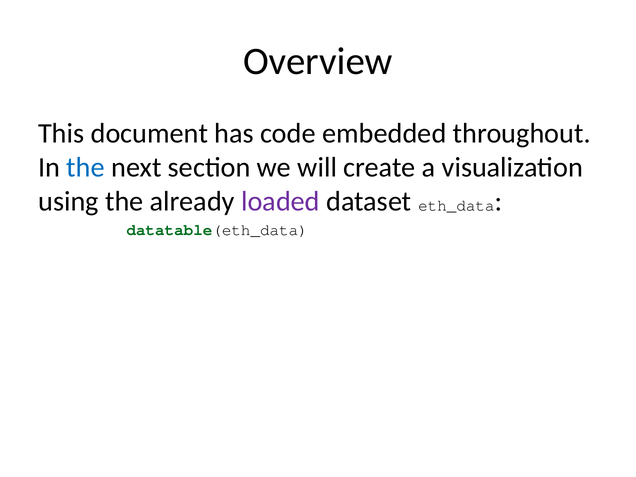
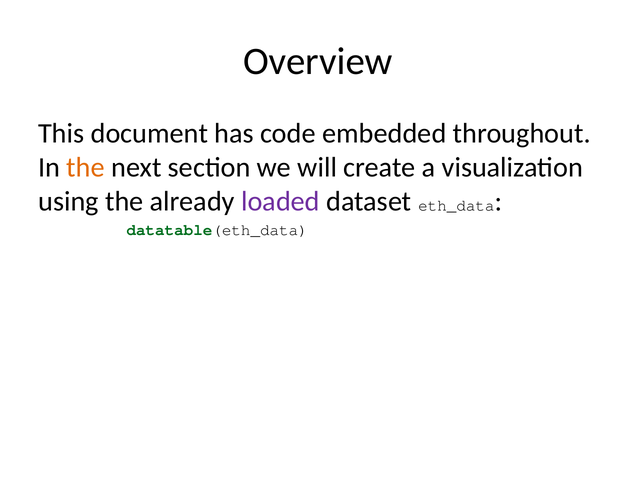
the colour: blue -> orange (86, 167)
